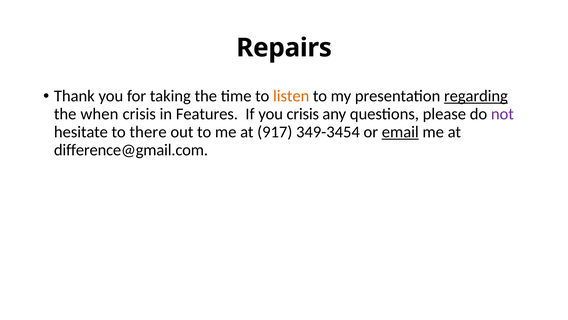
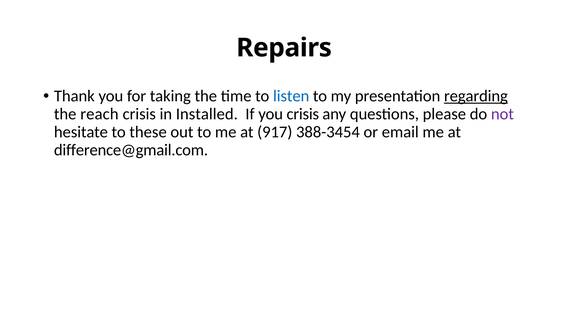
listen colour: orange -> blue (291, 96)
when: when -> reach (99, 114)
Features: Features -> Installed (207, 114)
there: there -> these (148, 132)
349-3454: 349-3454 -> 388-3454 (328, 132)
email underline: present -> none (400, 132)
